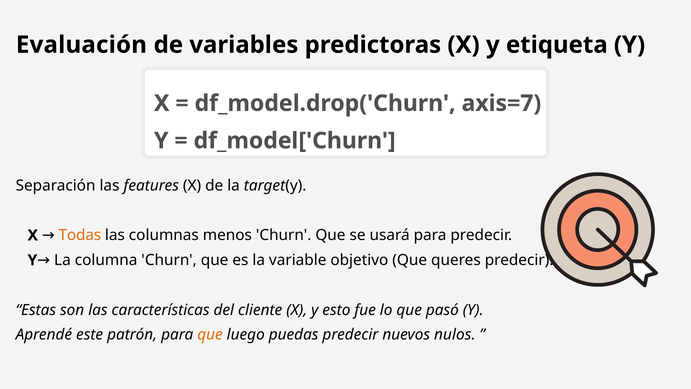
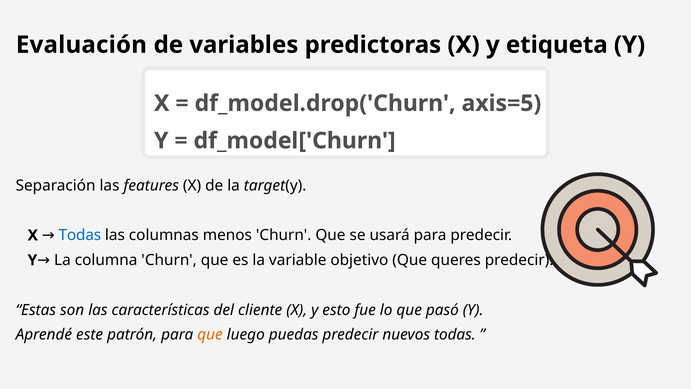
axis=7: axis=7 -> axis=5 (501, 103)
Todas colour: orange -> blue (80, 235)
nuevos nulos: nulos -> todas (455, 335)
